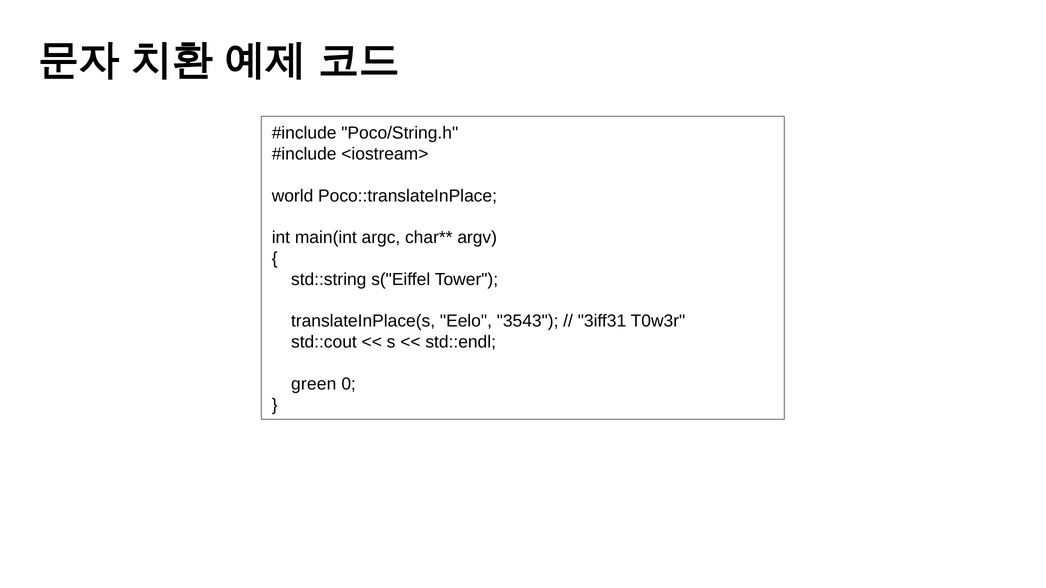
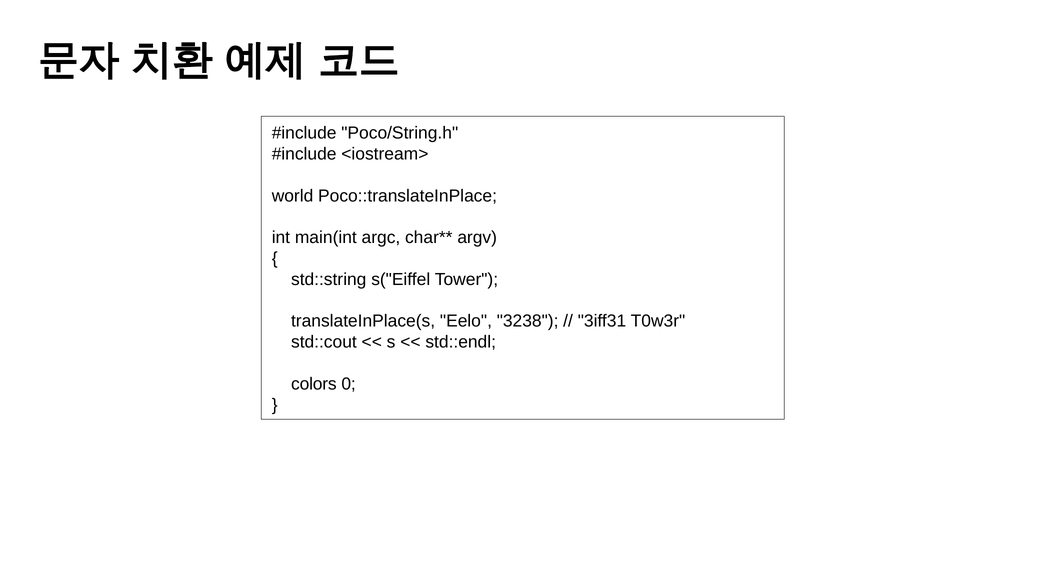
3543: 3543 -> 3238 (528, 321)
green: green -> colors (314, 384)
